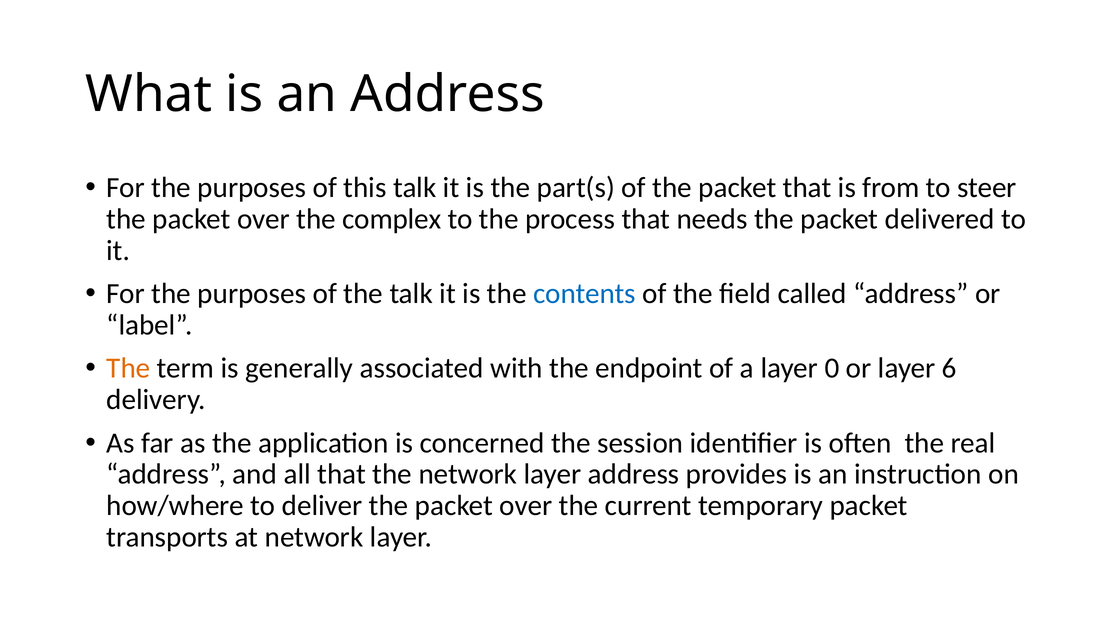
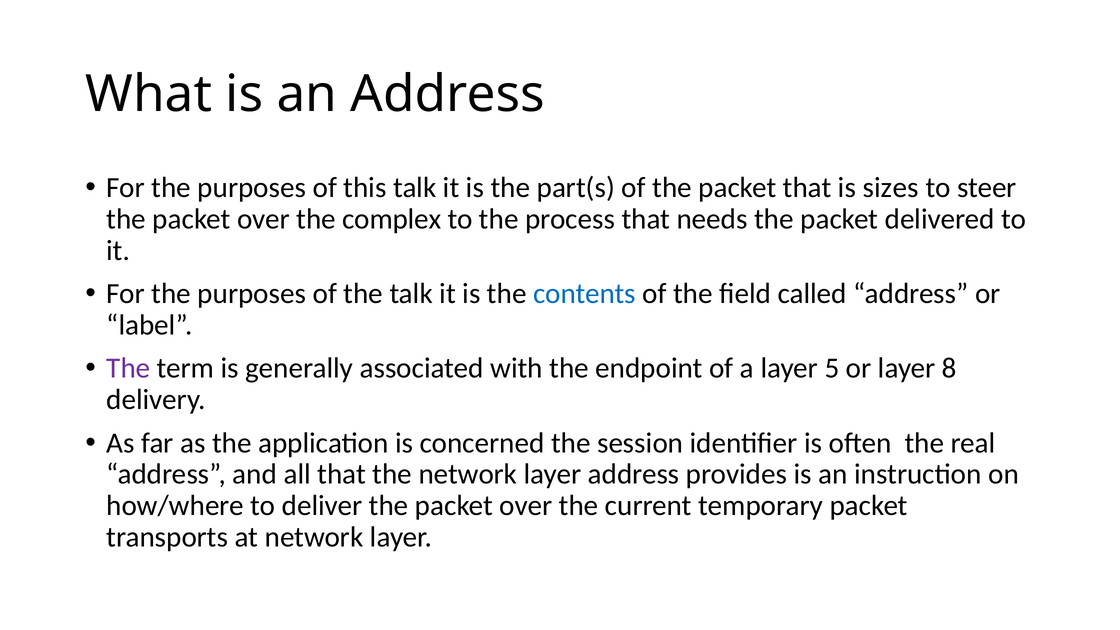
from: from -> sizes (891, 187)
The colour: orange -> purple (128, 368)
0: 0 -> 5 (832, 368)
6: 6 -> 8 (949, 368)
